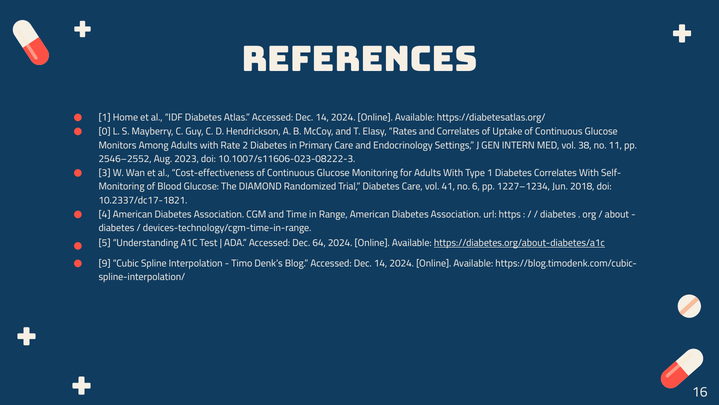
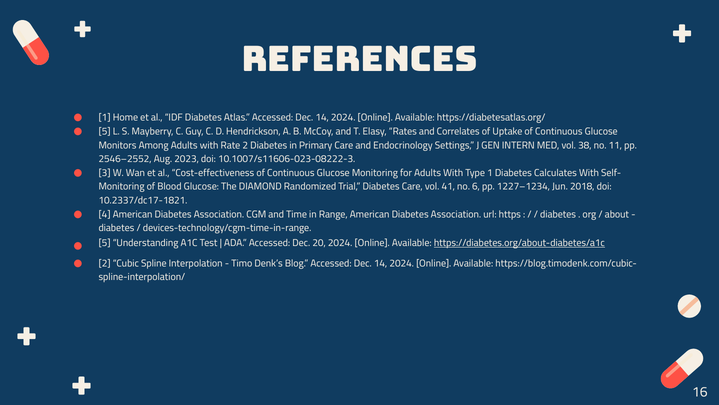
0: 0 -> 5 (105, 131)
Diabetes Correlates: Correlates -> Calculates (555, 173)
64: 64 -> 20 (319, 243)
9: 9 -> 2 (105, 263)
